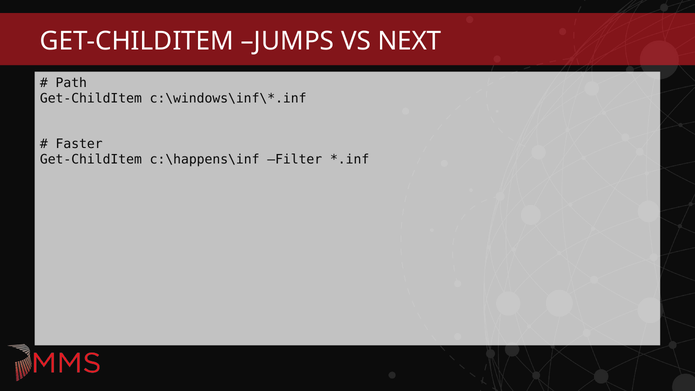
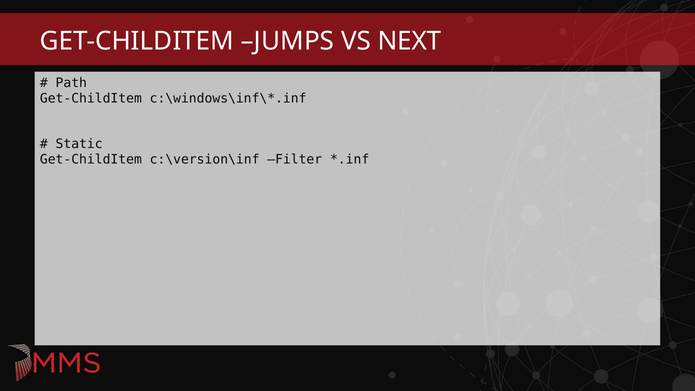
Faster: Faster -> Static (79, 144)
c:\happens\inf: c:\happens\inf -> c:\version\inf (205, 159)
